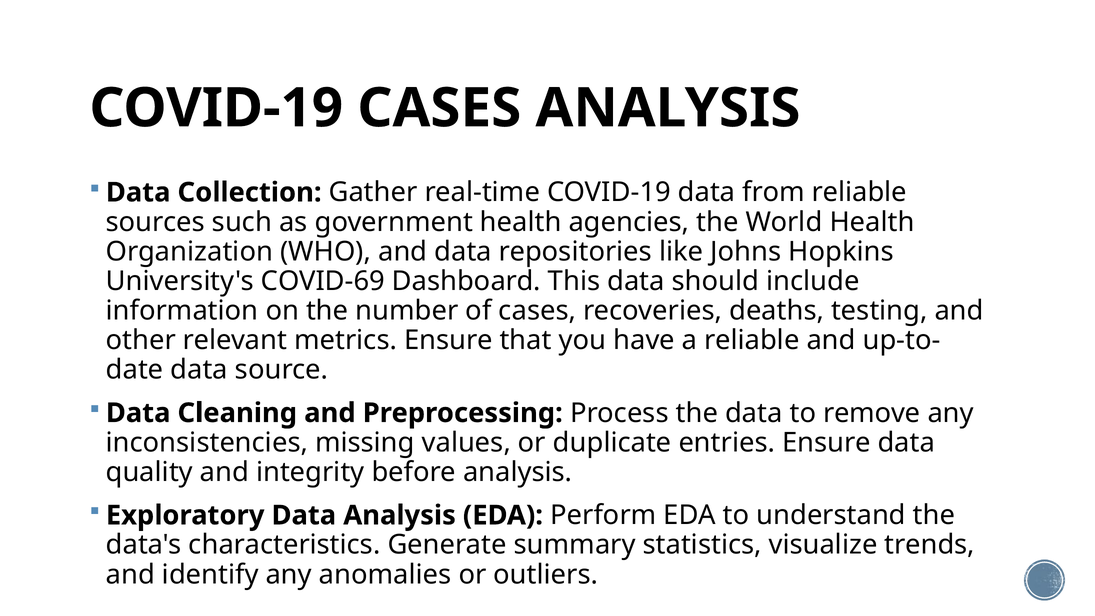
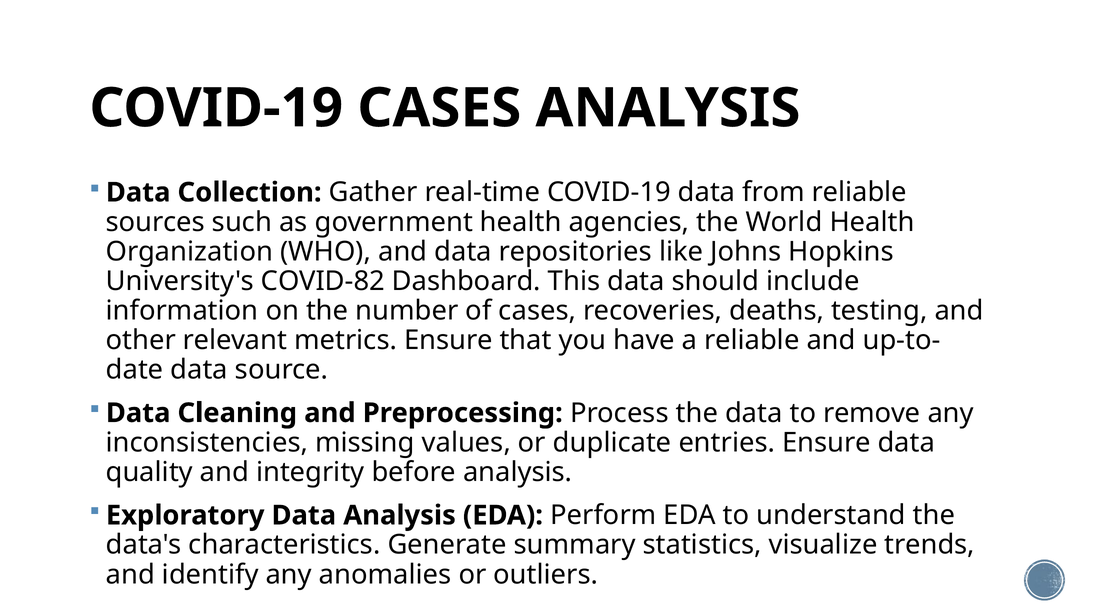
COVID-69: COVID-69 -> COVID-82 (323, 281)
